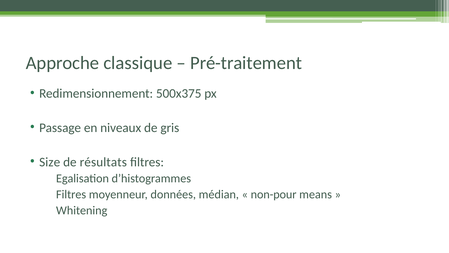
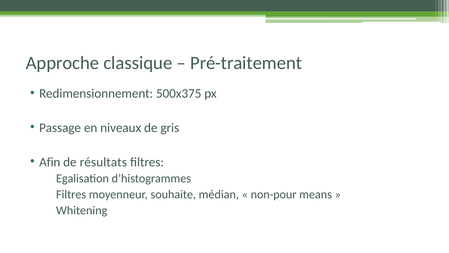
Size: Size -> Afin (50, 162)
données: données -> souhaite (173, 194)
